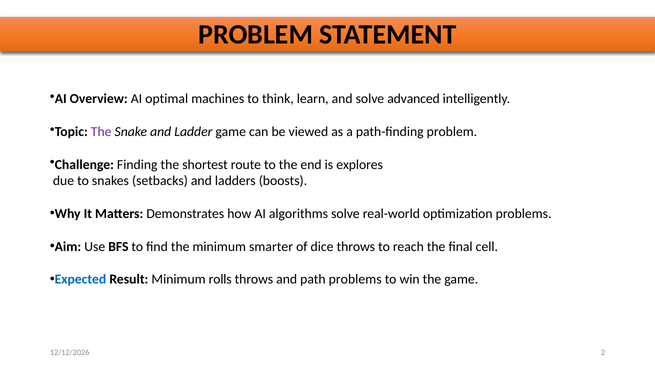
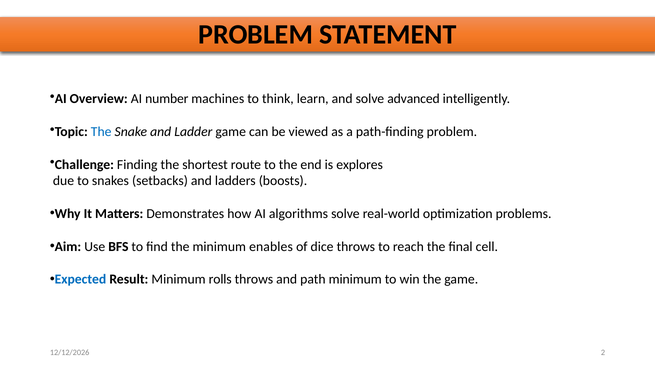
optimal: optimal -> number (167, 99)
The colour: purple -> blue (101, 132)
smarter: smarter -> enables (271, 246)
path problems: problems -> minimum (355, 279)
